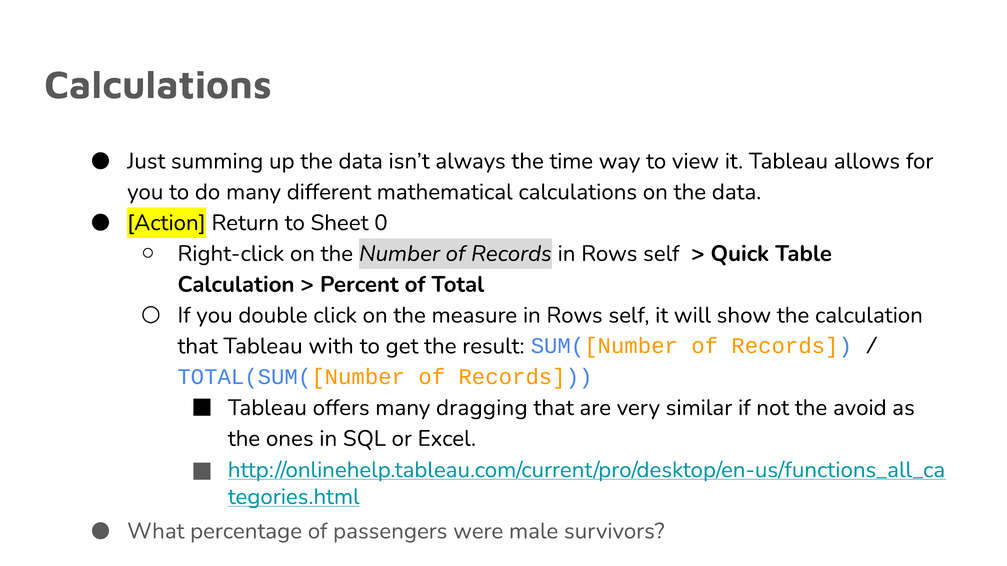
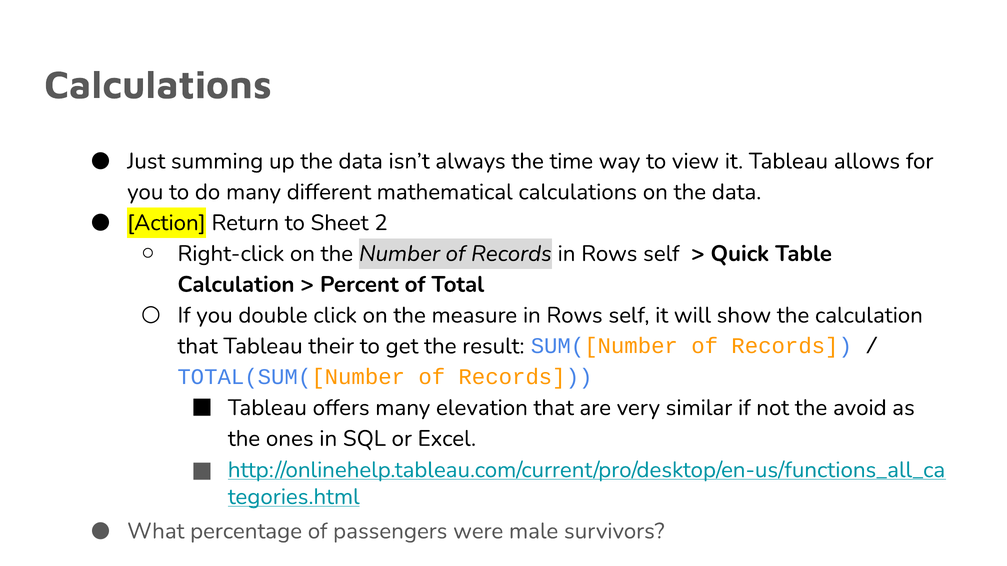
0: 0 -> 2 (381, 223)
with: with -> their (331, 346)
dragging: dragging -> elevation (482, 408)
